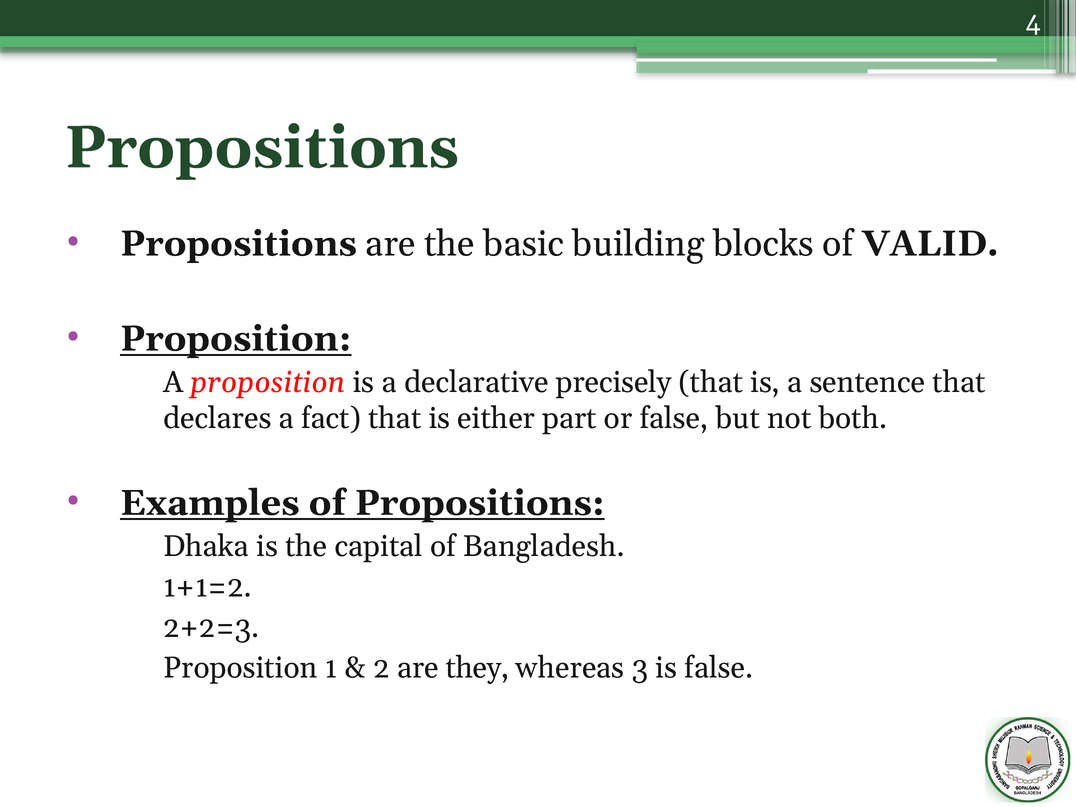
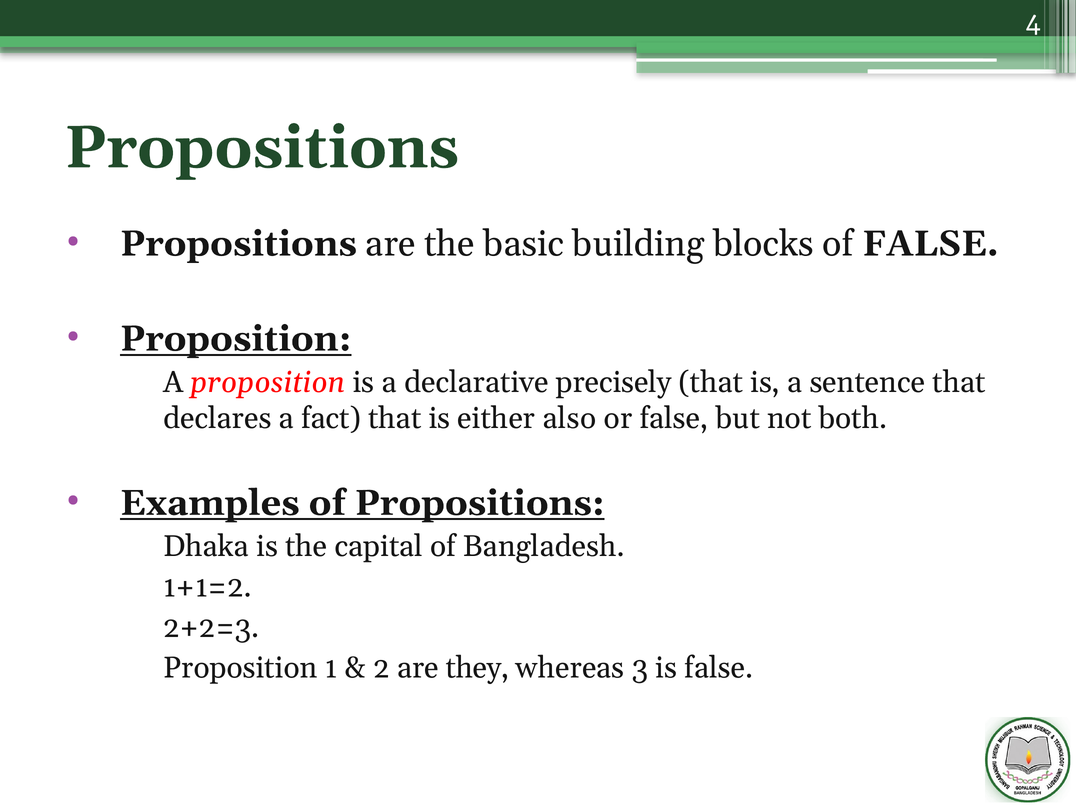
of VALID: VALID -> FALSE (930, 244)
part: part -> also (569, 418)
